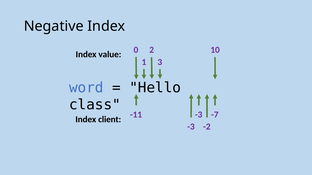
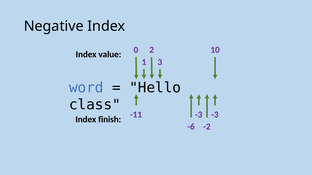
-7: -7 -> -3 (215, 115)
client: client -> finish (110, 120)
-3: -3 -> -6 (191, 127)
